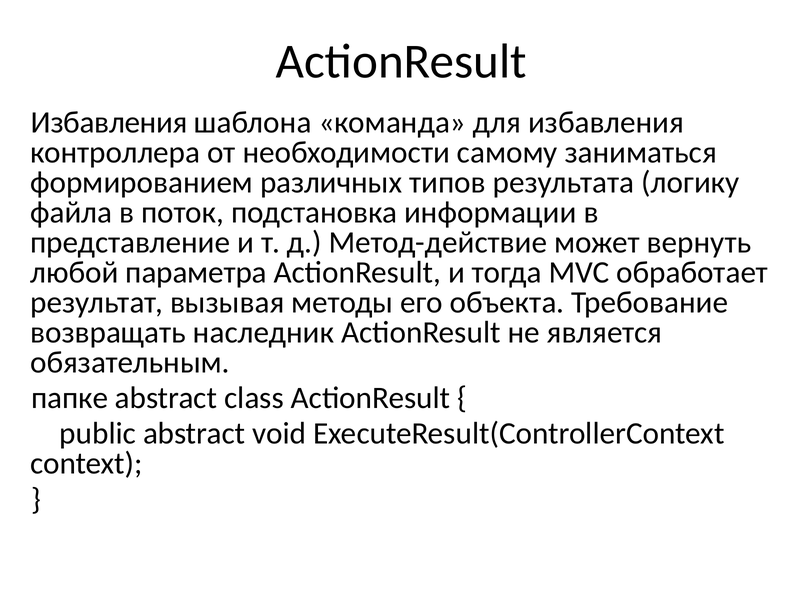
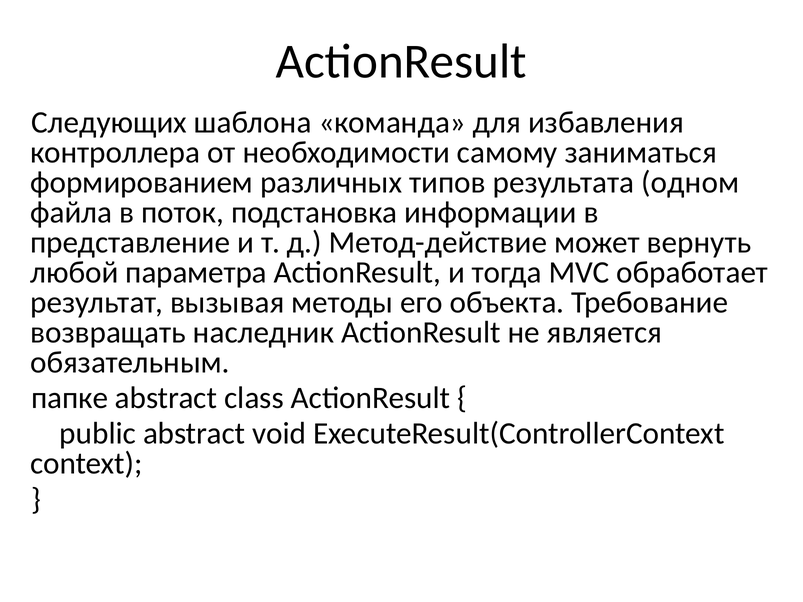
Избавления: Избавления -> Следующих (109, 122)
логику: логику -> одном (690, 182)
